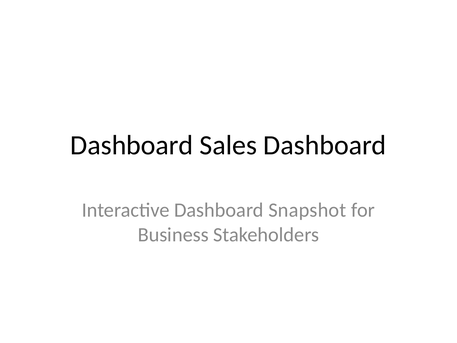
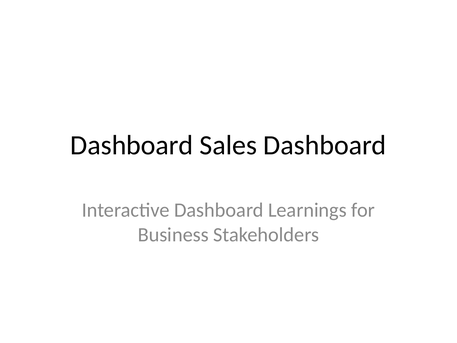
Snapshot: Snapshot -> Learnings (307, 210)
